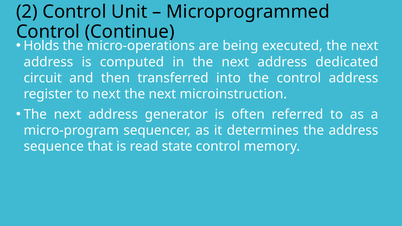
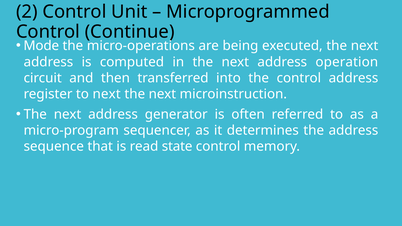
Holds: Holds -> Mode (41, 46)
dedicated: dedicated -> operation (347, 62)
